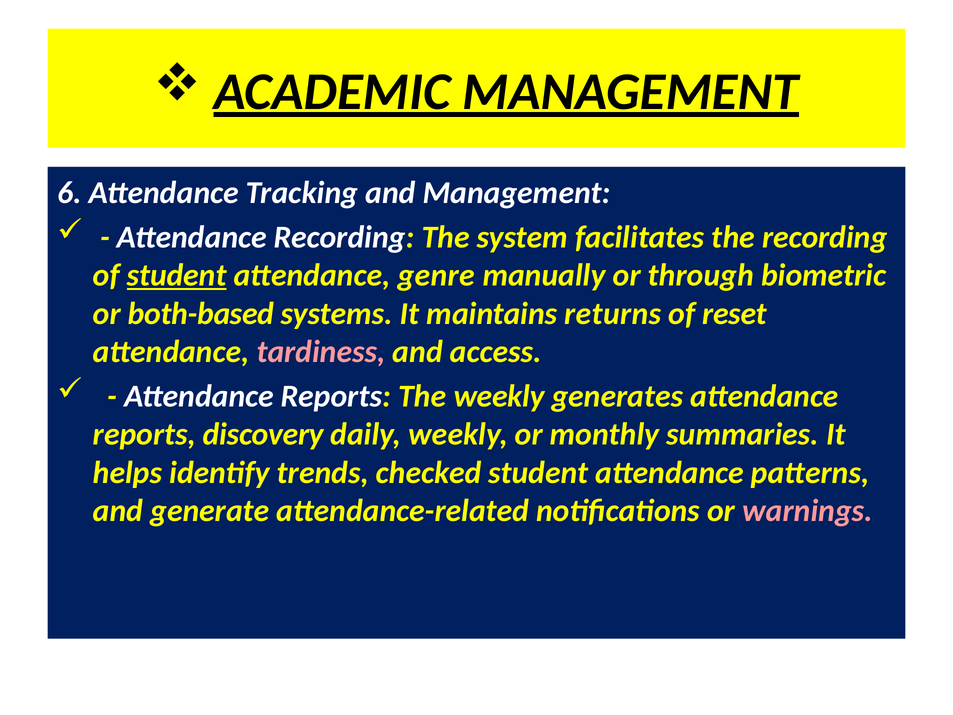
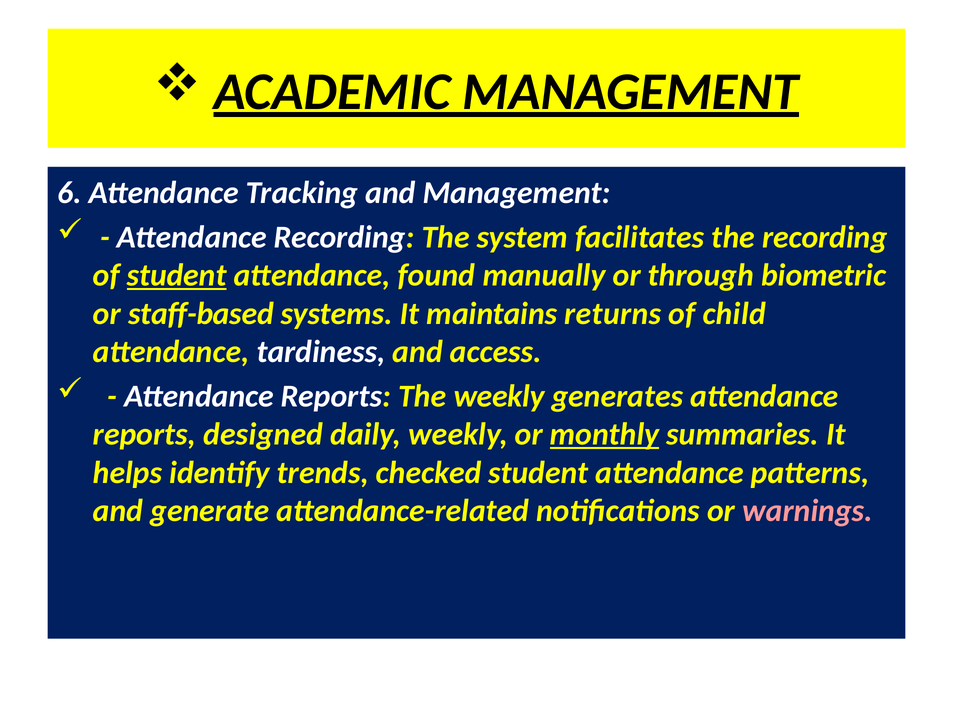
genre: genre -> found (436, 275)
both-based: both-based -> staff-based (201, 314)
reset: reset -> child (734, 314)
tardiness colour: pink -> white (321, 352)
discovery: discovery -> designed (263, 434)
monthly underline: none -> present (605, 434)
